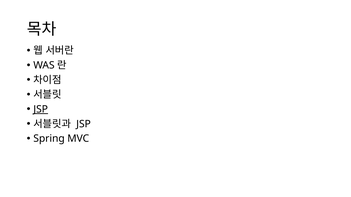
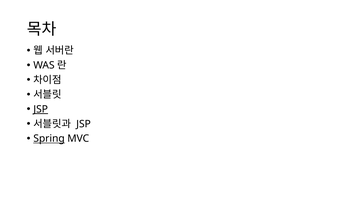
Spring underline: none -> present (49, 139)
